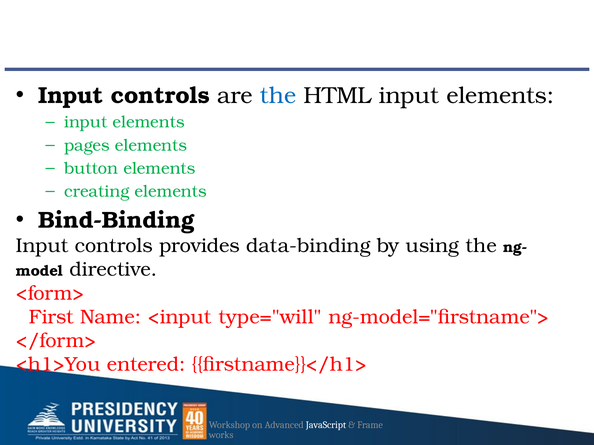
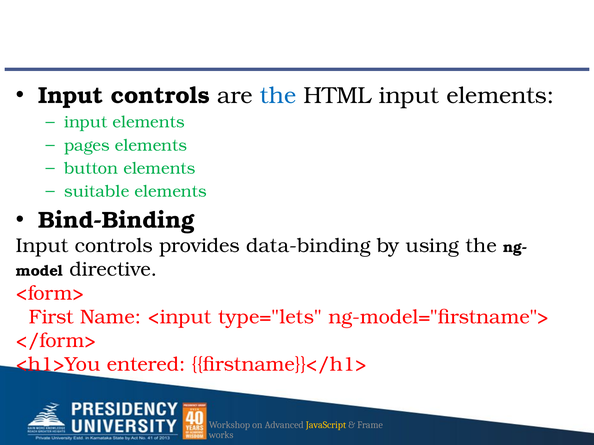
creating: creating -> suitable (97, 192)
type="will: type="will -> type="lets (270, 317)
JavaScript colour: white -> yellow (326, 425)
